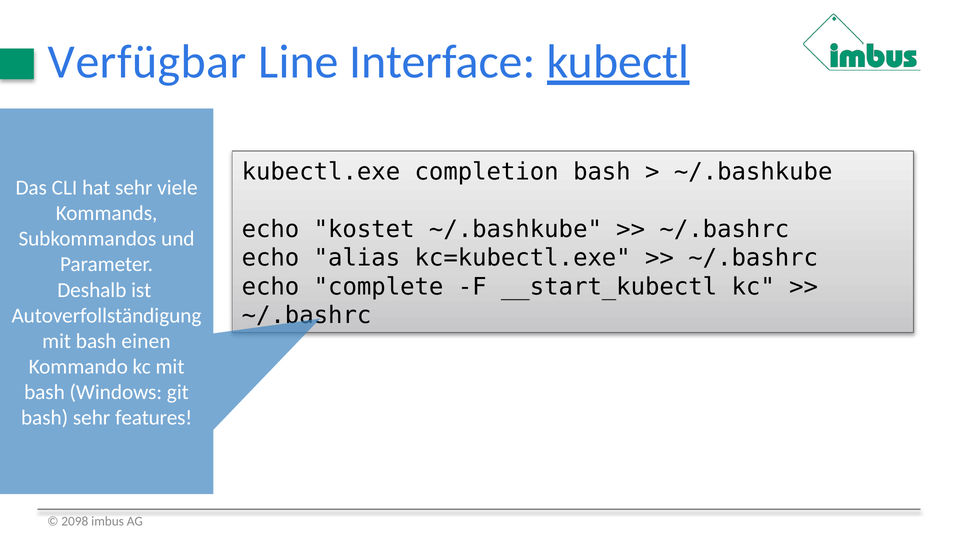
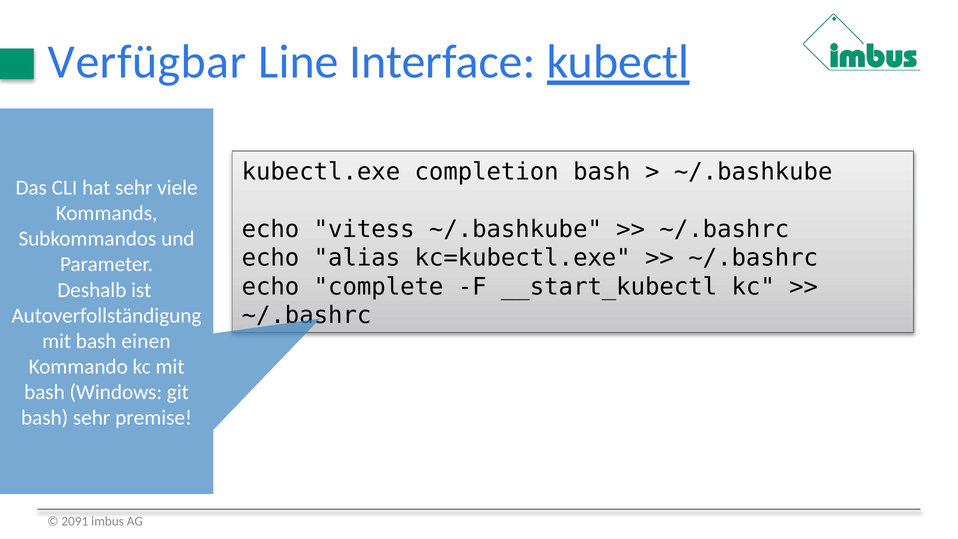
kostet: kostet -> vitess (364, 229)
features: features -> premise (154, 418)
2098: 2098 -> 2091 (75, 521)
